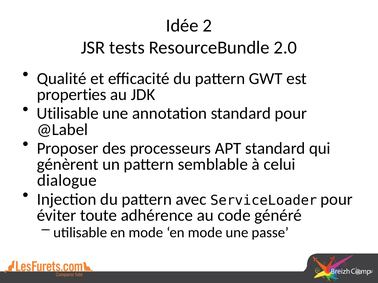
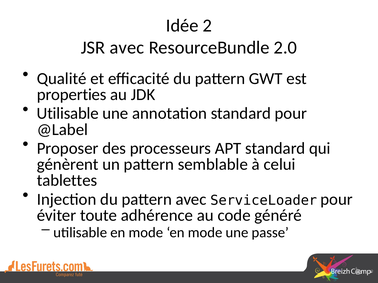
JSR tests: tests -> avec (127, 48)
dialogue: dialogue -> tablettes (67, 181)
